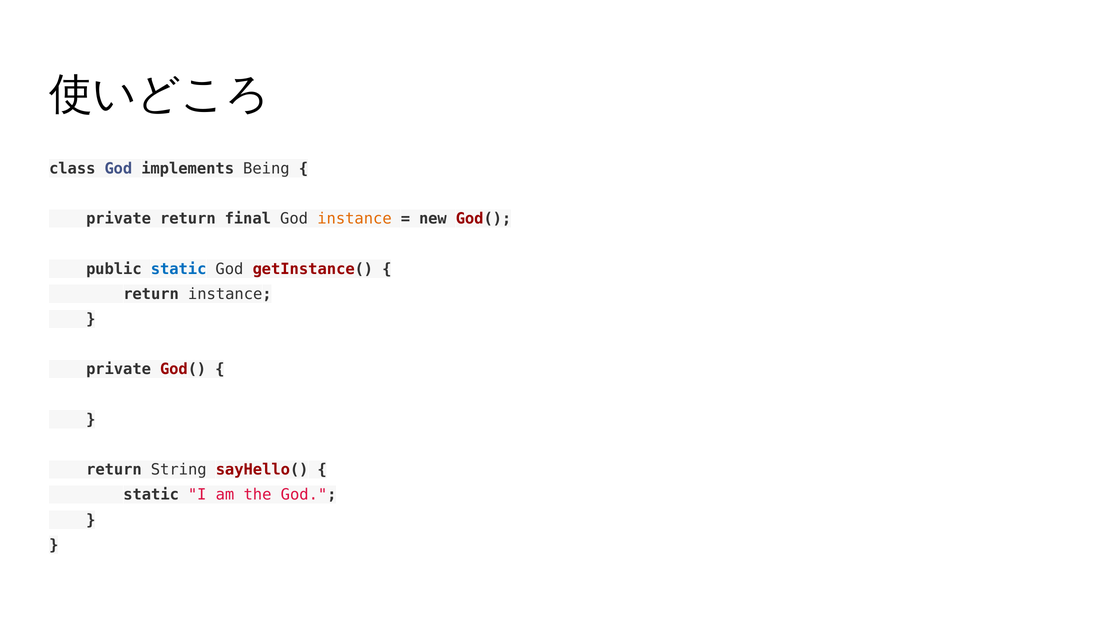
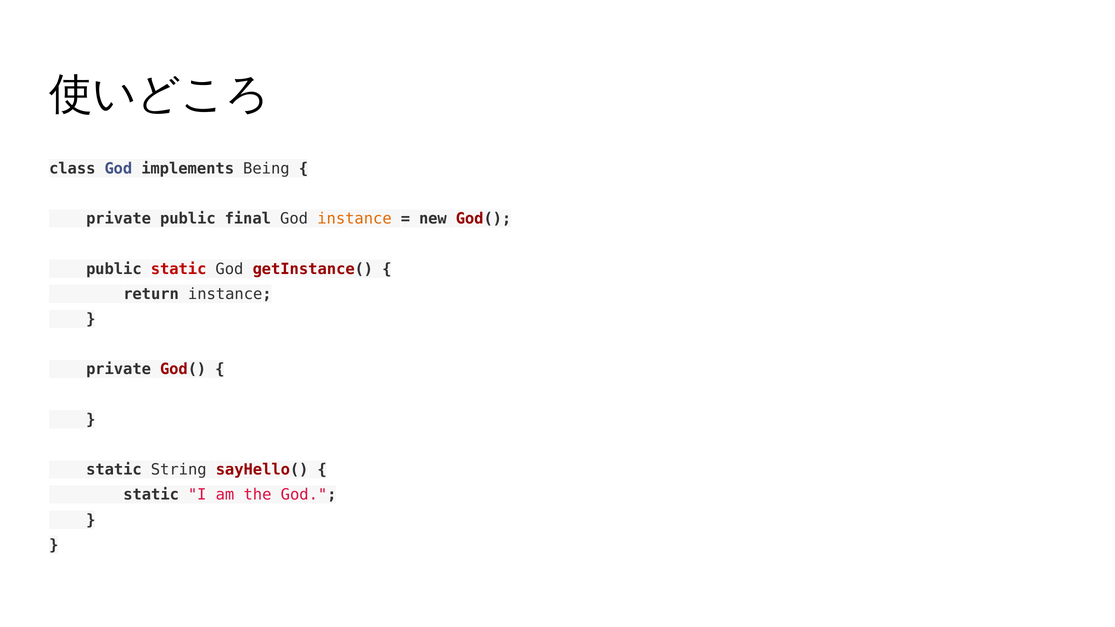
private return: return -> public (188, 219)
static colour: blue -> red (179, 269)
return: return -> static (114, 470)
